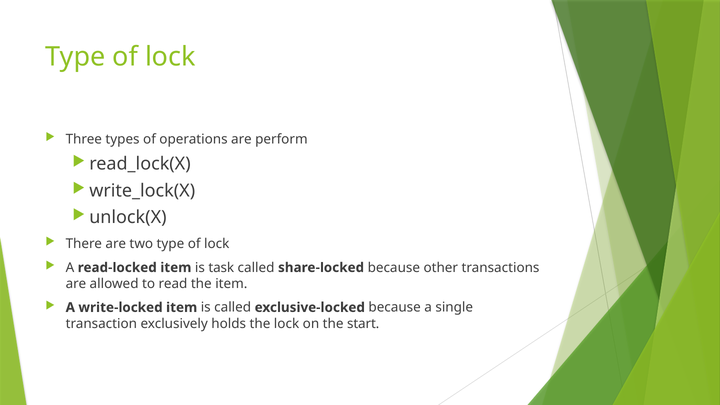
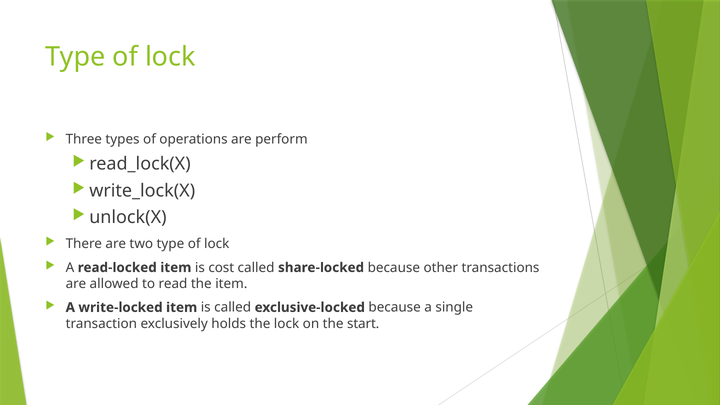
task: task -> cost (221, 268)
